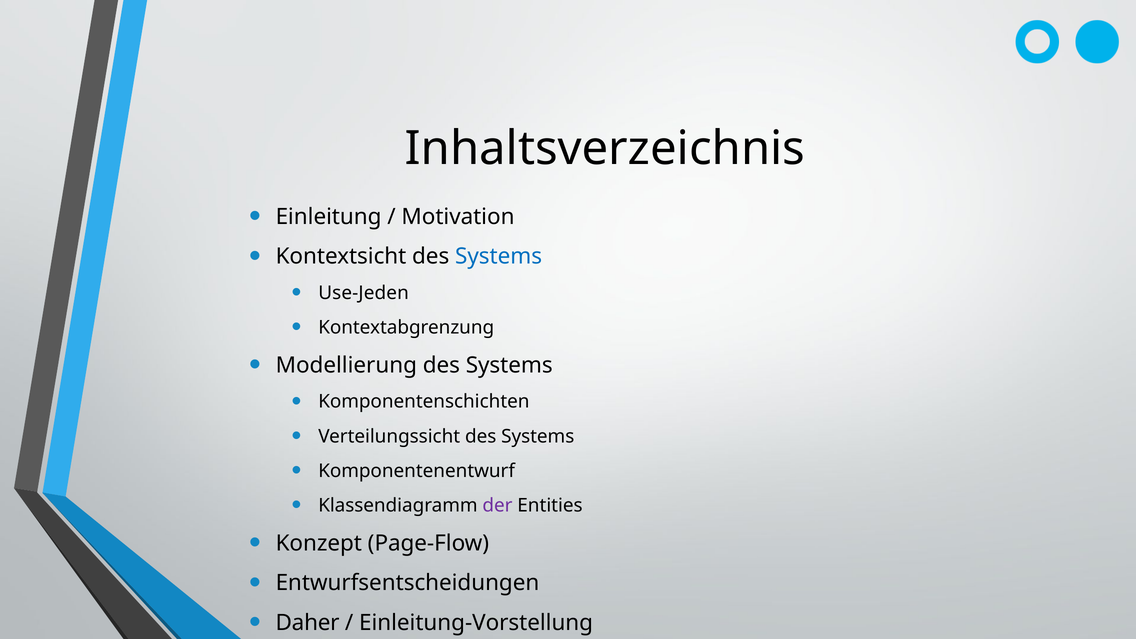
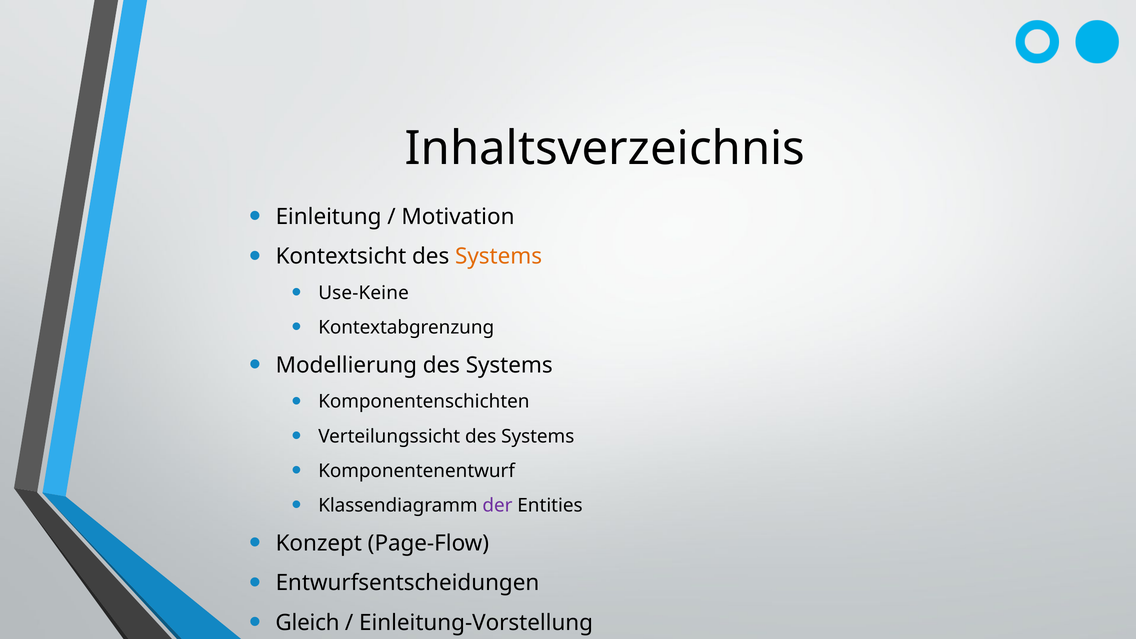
Systems colour: blue -> orange (499, 256)
Use-Jeden: Use-Jeden -> Use-Keine (364, 293)
Daher: Daher -> Gleich (308, 623)
